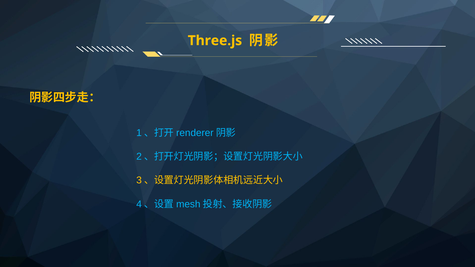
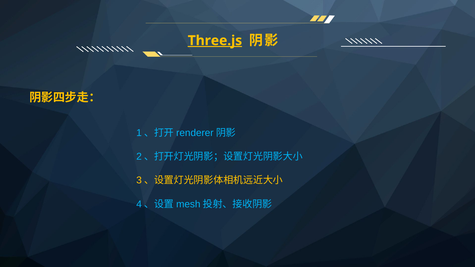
Three.js underline: none -> present (215, 41)
